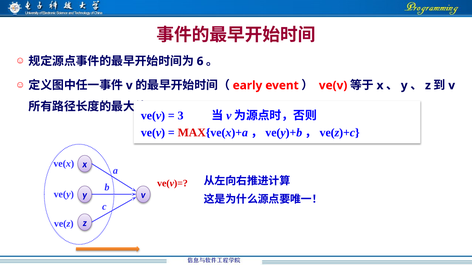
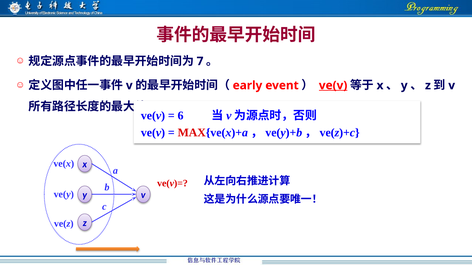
6: 6 -> 7 (200, 61)
ve(v underline: none -> present (333, 86)
3: 3 -> 6 (181, 116)
